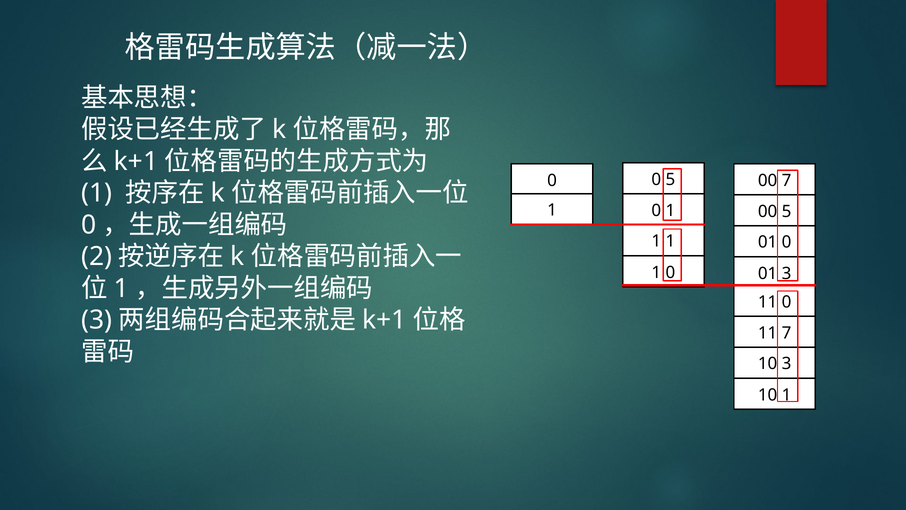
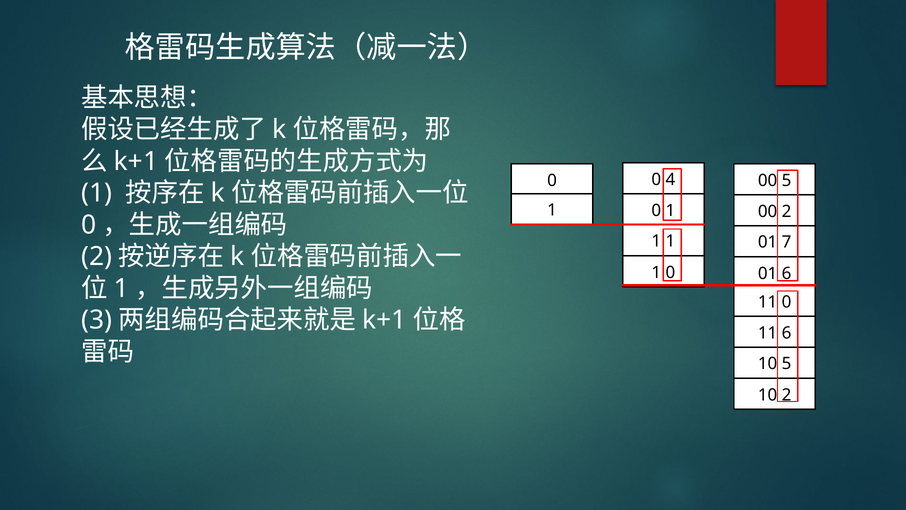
0 5: 5 -> 4 (670, 179)
00 7: 7 -> 5 (787, 180)
00 5: 5 -> 2 (787, 211)
01 0: 0 -> 7 (787, 242)
01 3: 3 -> 6 (787, 273)
11 7: 7 -> 6 (787, 333)
10 3: 3 -> 5 (787, 364)
10 1: 1 -> 2 (787, 395)
